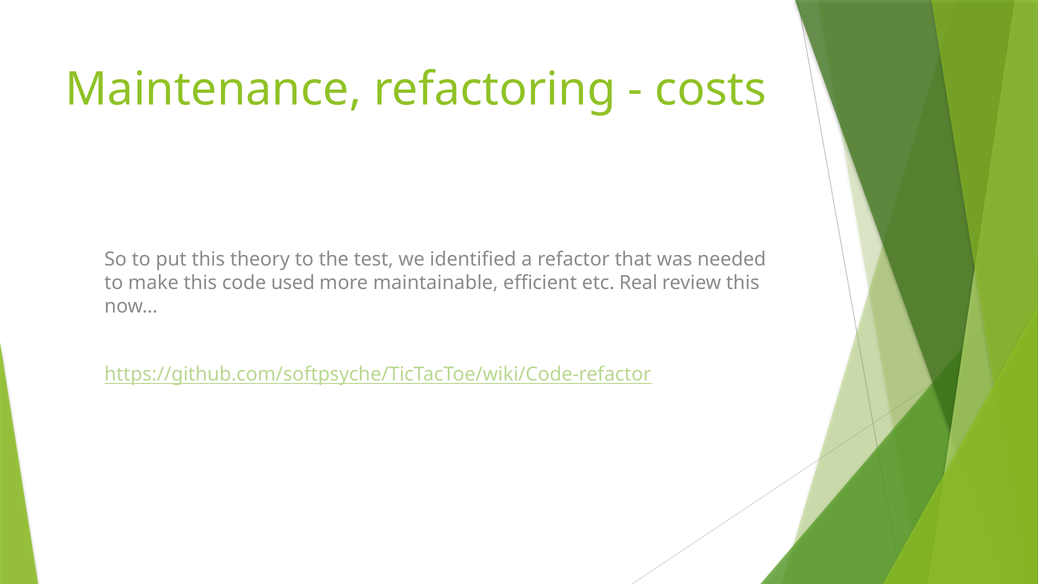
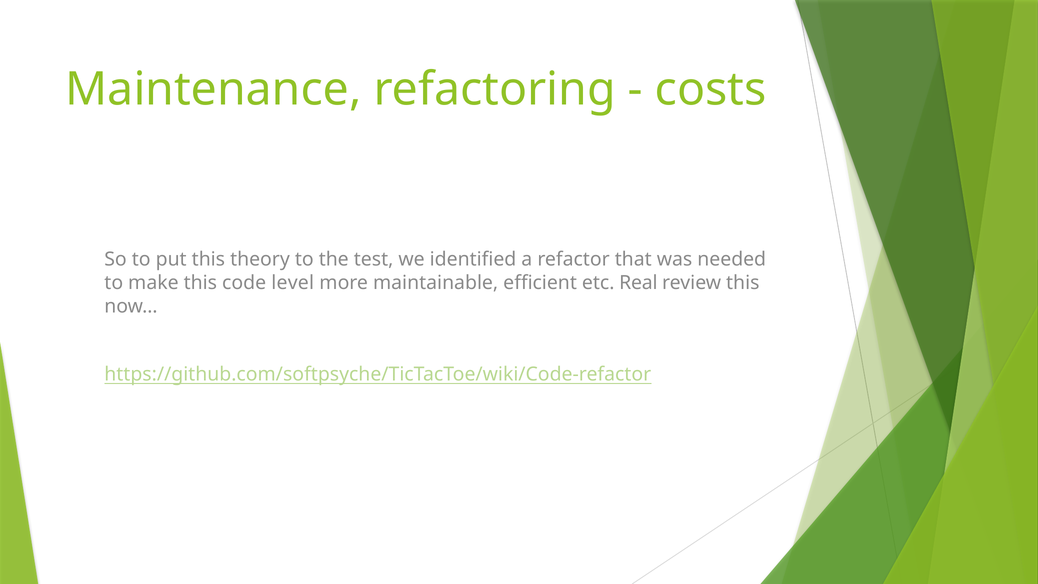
used: used -> level (293, 283)
